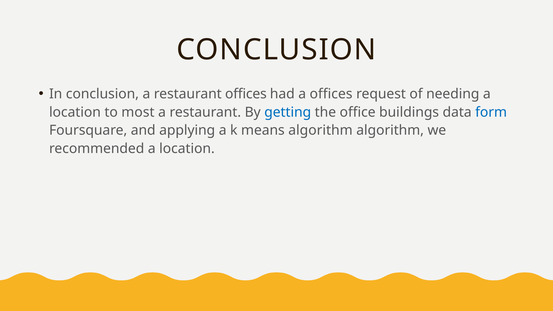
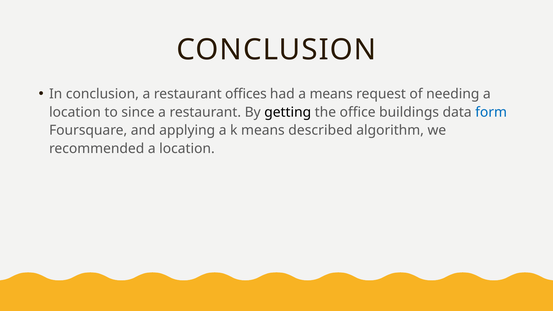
a offices: offices -> means (331, 94)
most: most -> since (138, 112)
getting colour: blue -> black (288, 112)
means algorithm: algorithm -> described (320, 130)
